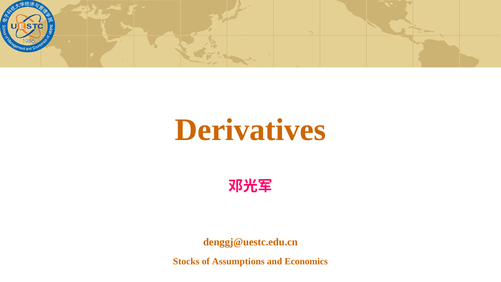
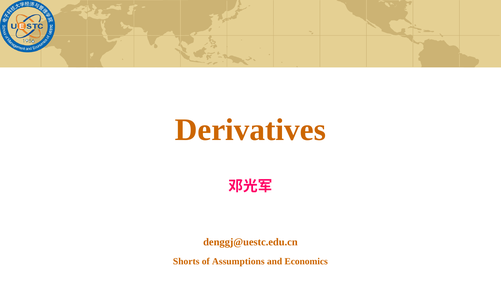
Stocks: Stocks -> Shorts (186, 261)
